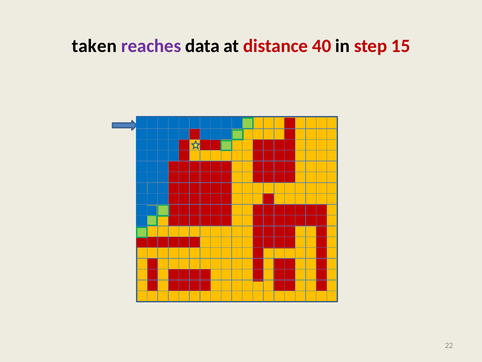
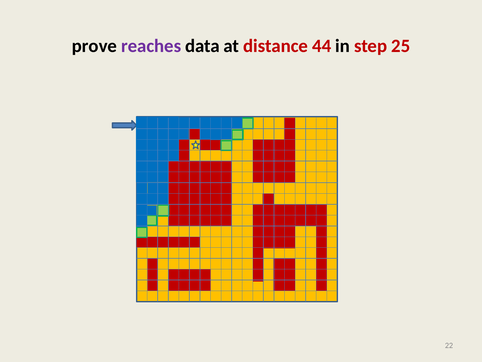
taken: taken -> prove (94, 46)
40: 40 -> 44 (322, 46)
15: 15 -> 25 (401, 46)
